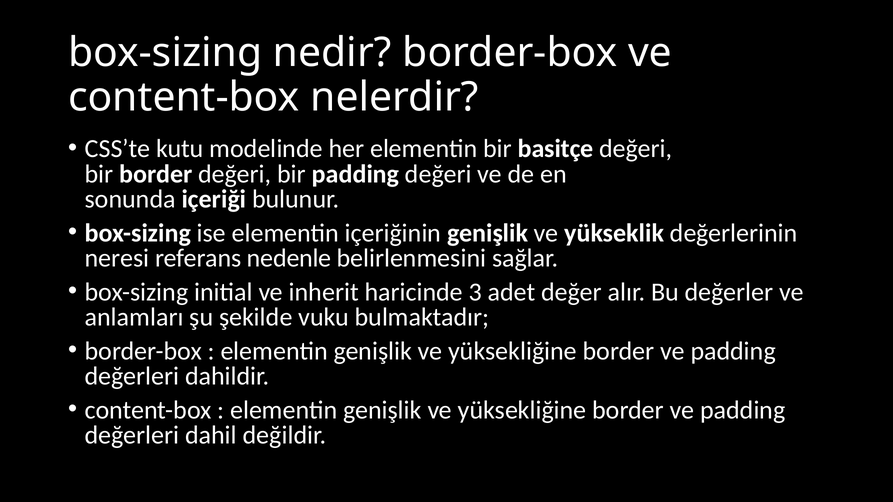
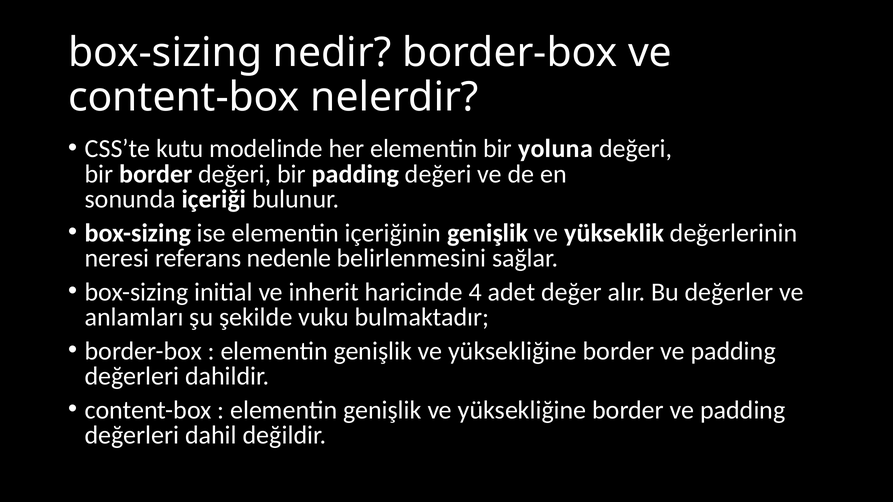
basitçe: basitçe -> yoluna (555, 149)
3: 3 -> 4 (475, 292)
